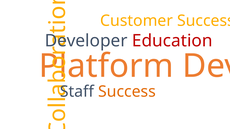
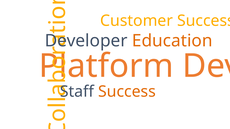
Education colour: red -> orange (172, 41)
